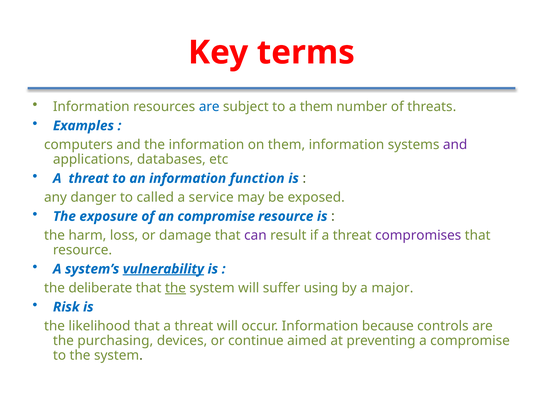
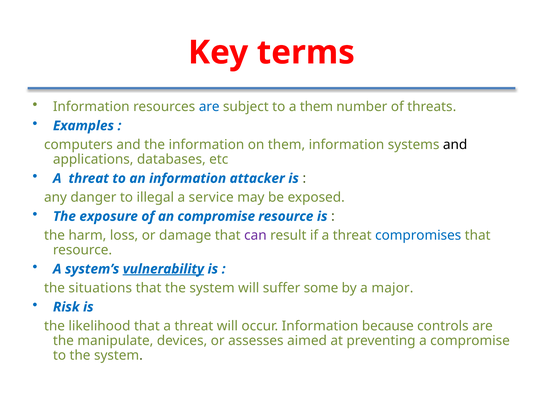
and colour: purple -> black (455, 145)
function: function -> attacker (257, 179)
called: called -> illegal (155, 198)
compromises colour: purple -> blue (418, 236)
deliberate: deliberate -> situations (100, 288)
the underline: present -> none (176, 288)
using: using -> some (321, 288)
purchasing: purchasing -> manipulate (115, 341)
continue: continue -> assesses (256, 341)
